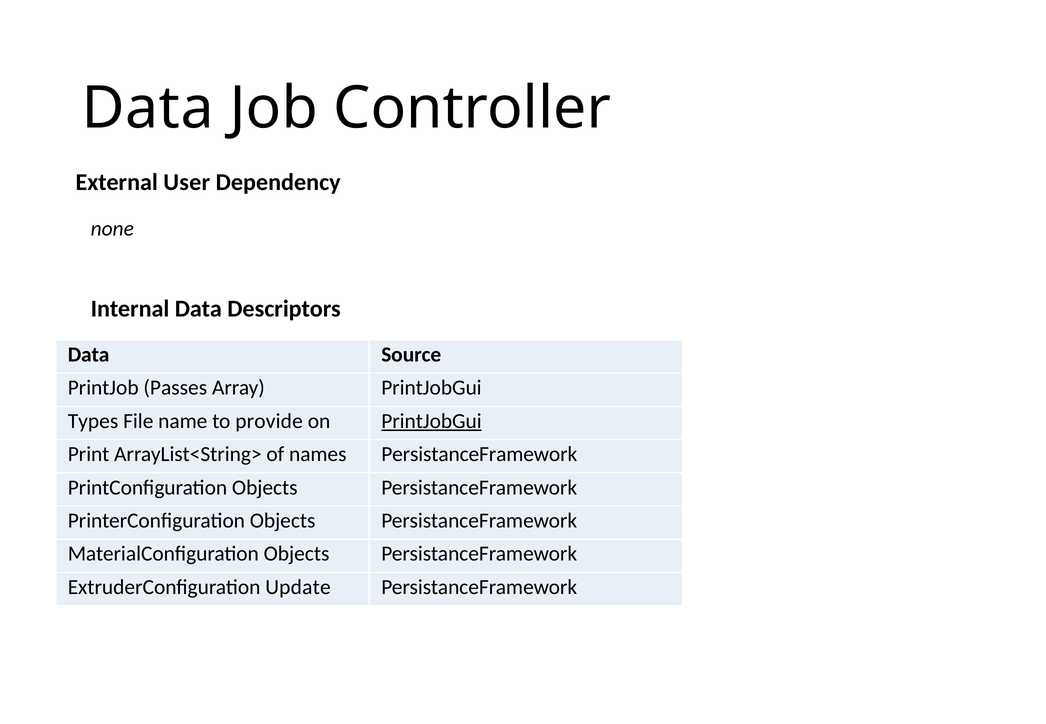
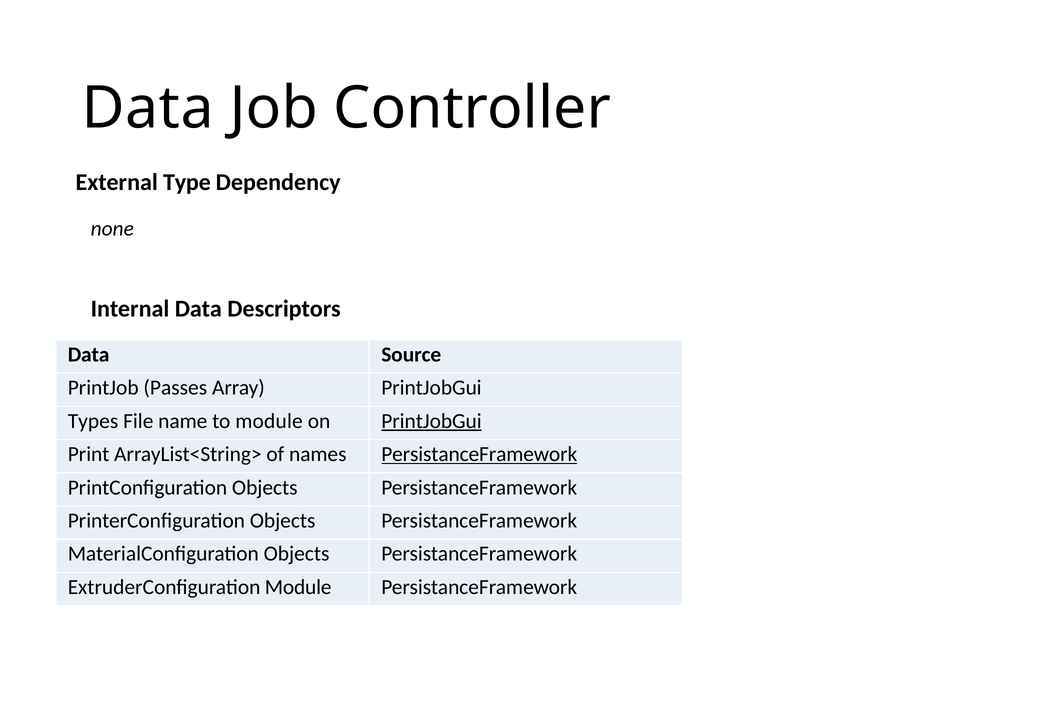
User: User -> Type (187, 182)
to provide: provide -> module (269, 421)
PersistanceFramework underline: none -> present (479, 454)
ExtruderConfiguration Update: Update -> Module (298, 587)
